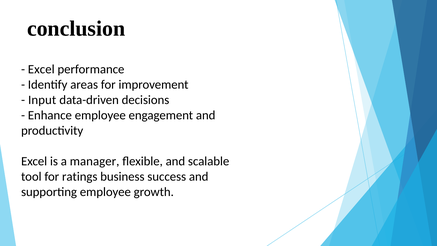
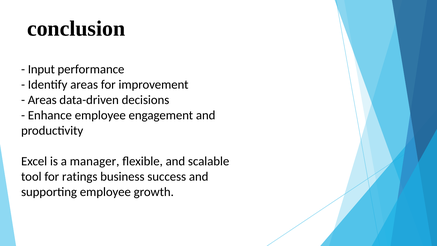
Excel: Excel -> Input (41, 69)
Input: Input -> Areas (42, 100)
